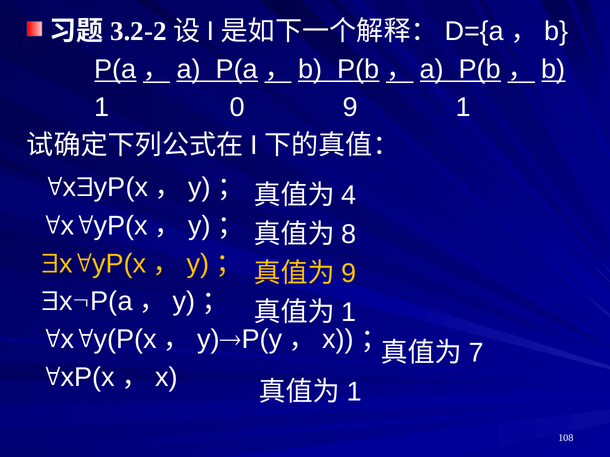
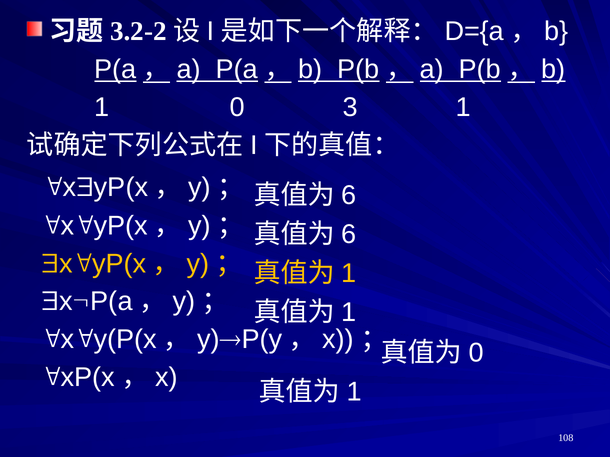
0 9: 9 -> 3 (350, 107)
4: 4 -> 6 (349, 195)
8: 8 -> 6 (349, 234)
9: 9 -> 1 (349, 274)
7: 7 -> 0 (476, 353)
